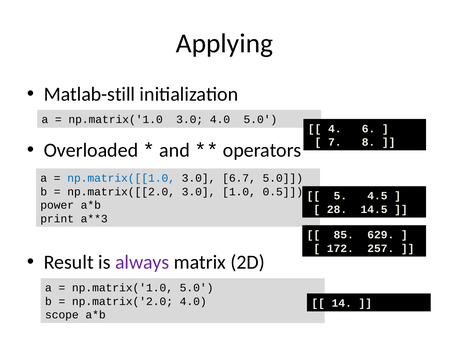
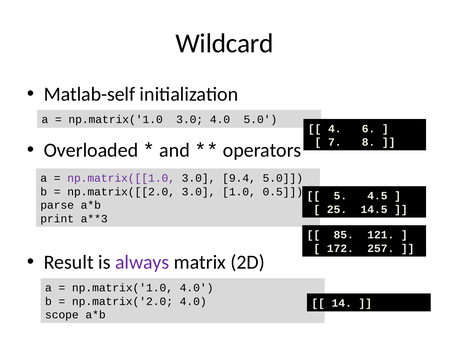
Applying: Applying -> Wildcard (225, 43)
Matlab-still: Matlab-still -> Matlab-self (90, 94)
np.matrix([[1.0 colour: blue -> purple (121, 178)
6.7: 6.7 -> 9.4 (239, 178)
power: power -> parse (57, 205)
28: 28 -> 25 (337, 209)
629: 629 -> 121 (381, 235)
np.matrix('1.0 5.0: 5.0 -> 4.0 (197, 288)
